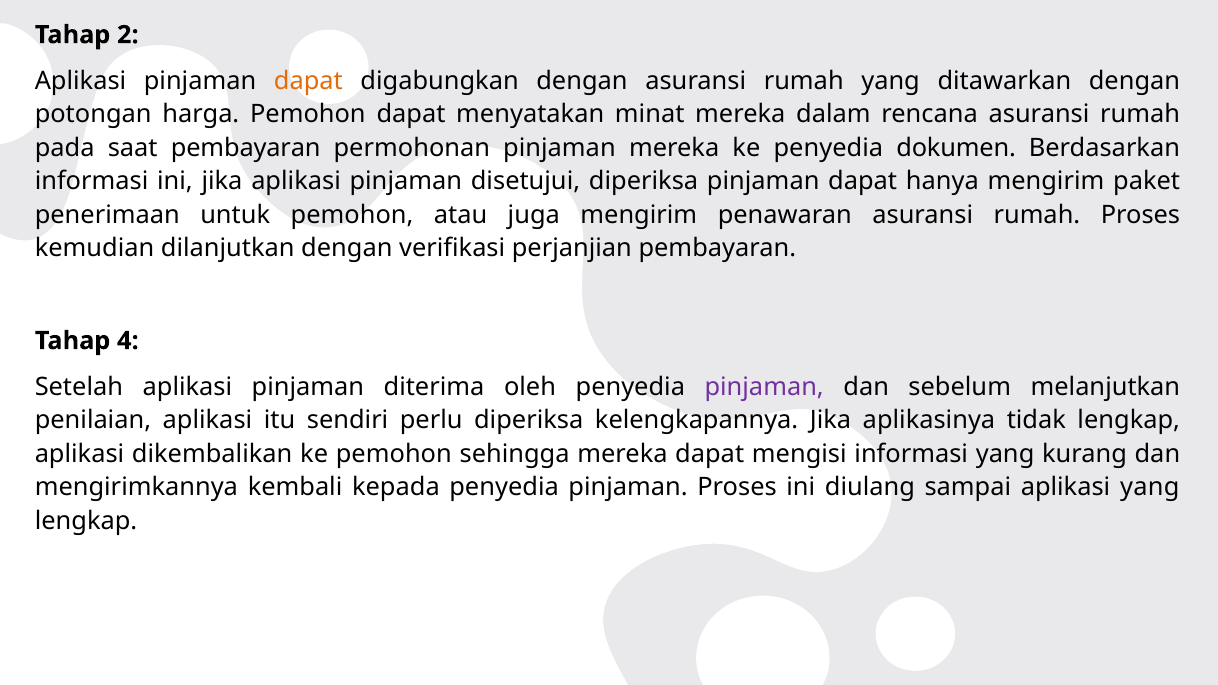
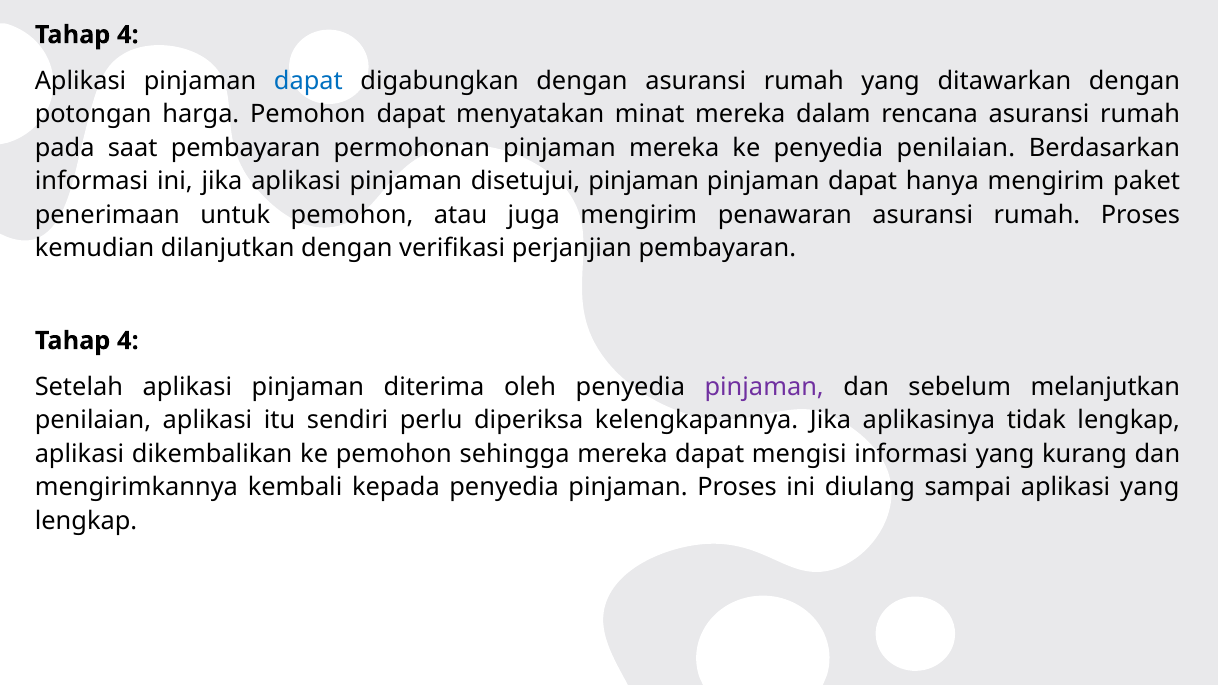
2: 2 -> 4 (128, 35)
dapat colour: orange -> blue (308, 81)
penyedia dokumen: dokumen -> penilaian (956, 148)
disetujui diperiksa: diperiksa -> pinjaman (644, 181)
